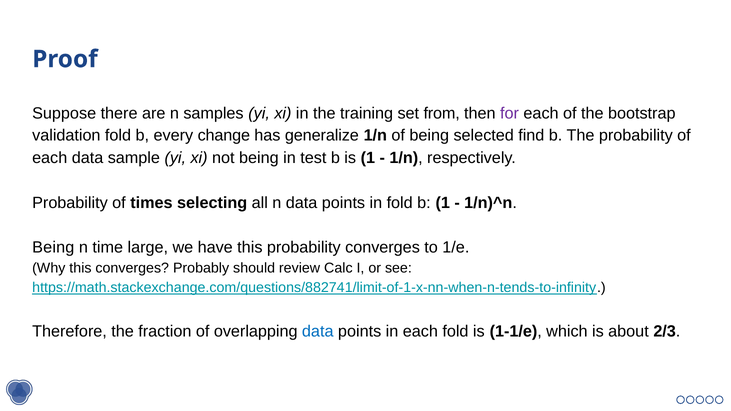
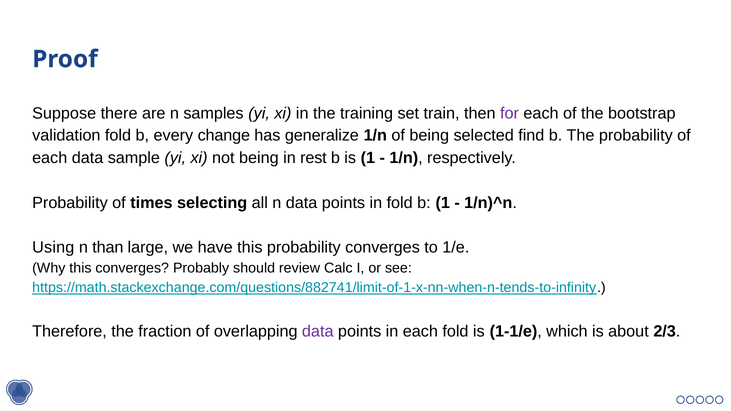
from: from -> train (442, 113)
test: test -> rest (313, 158)
Being: Being -> Using (53, 248)
time: time -> than (108, 248)
data colour: blue -> purple (318, 332)
